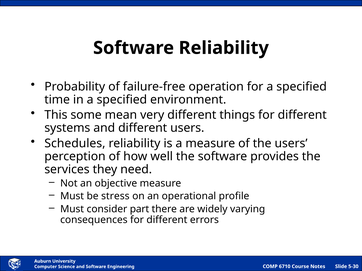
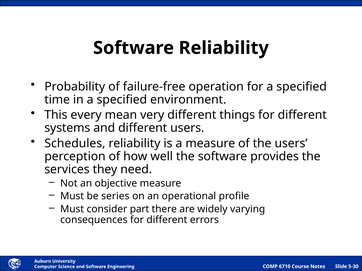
some: some -> every (86, 115)
stress: stress -> series (115, 197)
